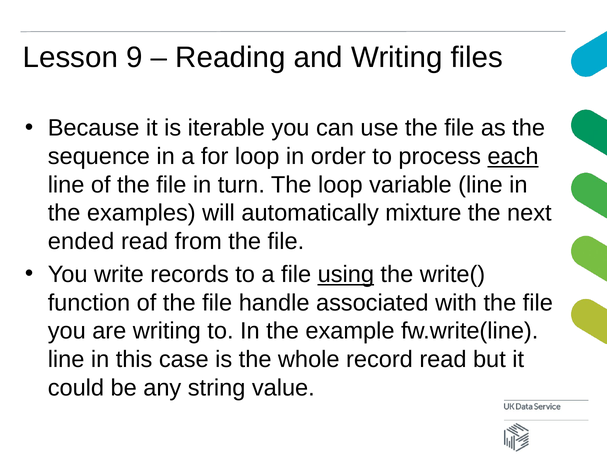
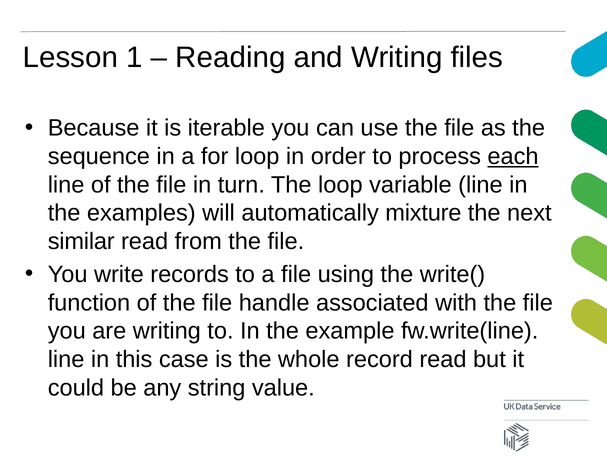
9: 9 -> 1 (134, 57)
ended: ended -> similar (81, 241)
using underline: present -> none (346, 274)
